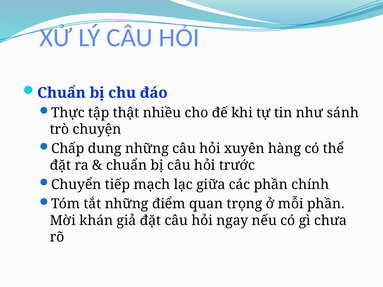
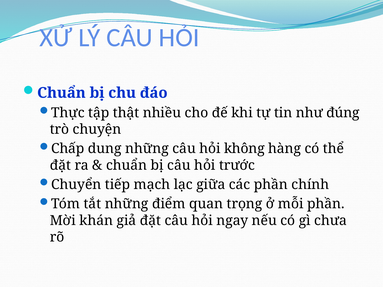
sánh: sánh -> đúng (343, 113)
xuyên: xuyên -> không (244, 149)
